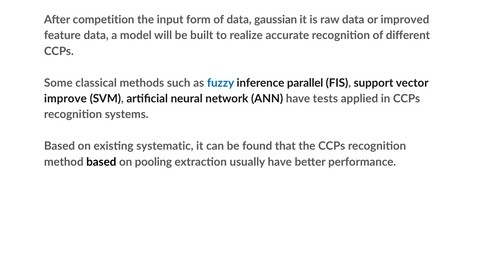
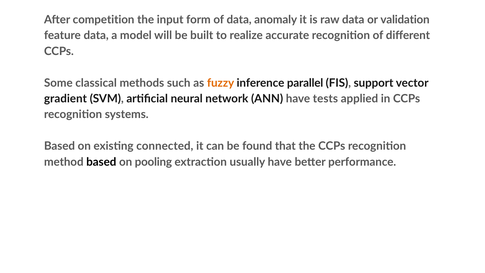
gaussian: gaussian -> anomaly (276, 20)
improved: improved -> validation (405, 20)
fuzzy colour: blue -> orange (221, 83)
improve: improve -> gradient (65, 99)
systematic: systematic -> connected (165, 146)
